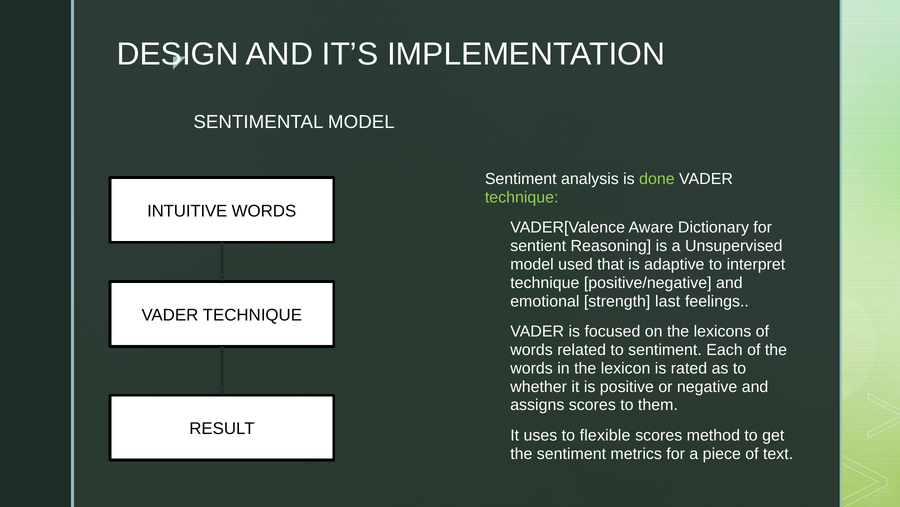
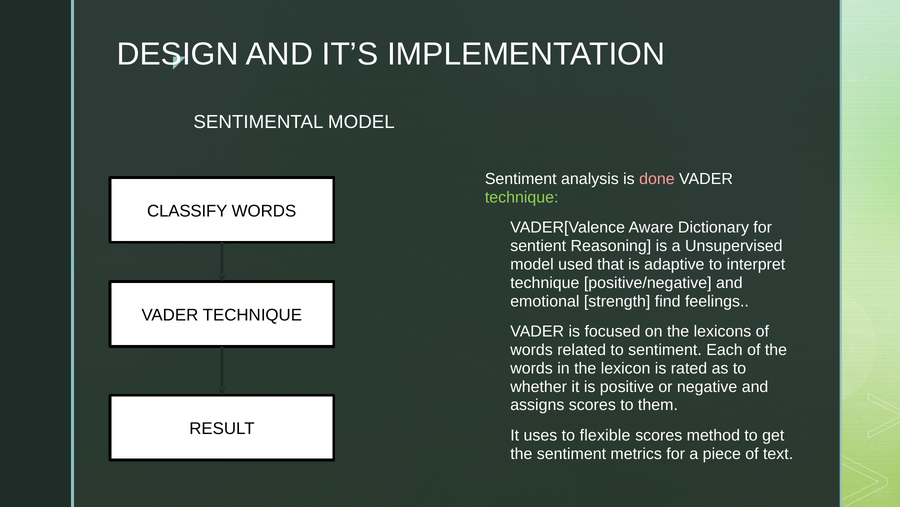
done colour: light green -> pink (657, 179)
INTUITIVE: INTUITIVE -> CLASSIFY (187, 211)
last: last -> find (668, 301)
